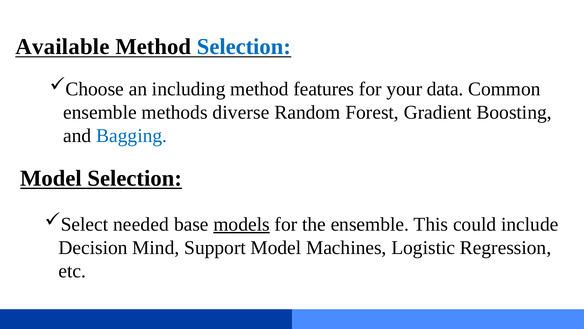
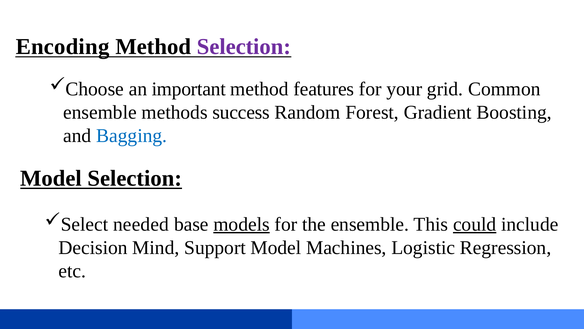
Available: Available -> Encoding (63, 47)
Selection colour: blue -> purple (244, 47)
including: including -> important (189, 89)
data: data -> grid (445, 89)
diverse: diverse -> success (241, 112)
could underline: none -> present (475, 224)
